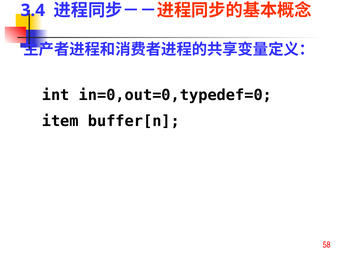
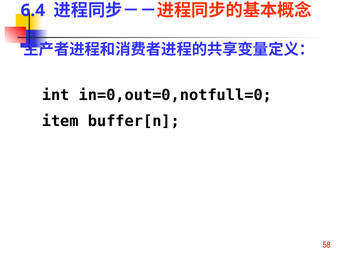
3.4: 3.4 -> 6.4 (33, 10)
in=0,out=0,typedef=0: in=0,out=0,typedef=0 -> in=0,out=0,notfull=0 (175, 95)
